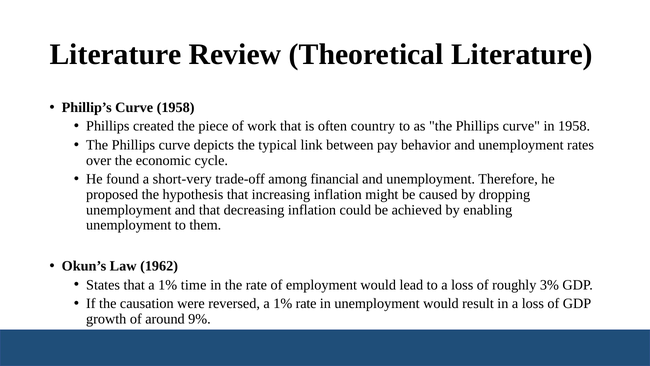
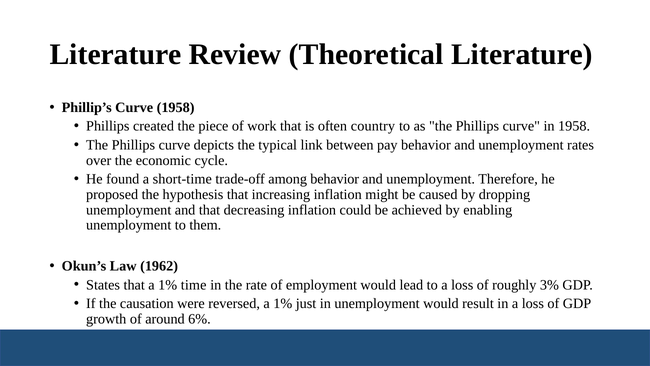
short-very: short-very -> short-time (182, 179)
among financial: financial -> behavior (335, 179)
1% rate: rate -> just (306, 303)
9%: 9% -> 6% (199, 319)
